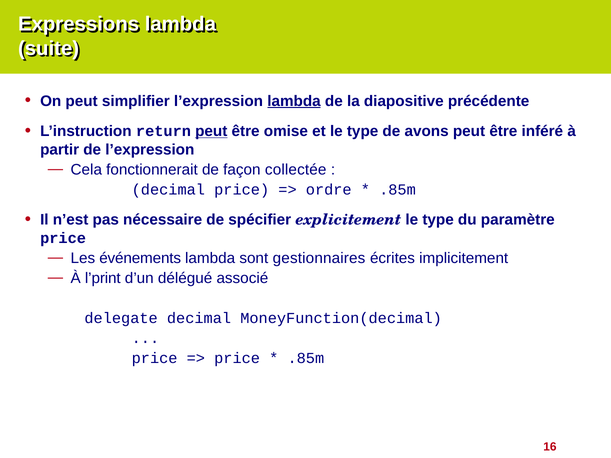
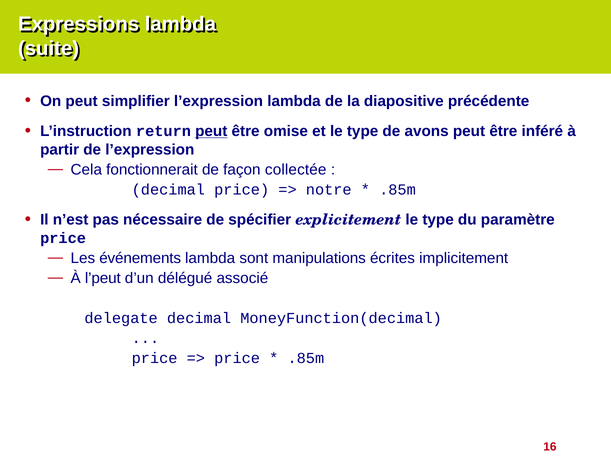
lambda underline: present -> none (294, 101)
ordre: ordre -> notre (329, 190)
gestionnaires: gestionnaires -> manipulations (319, 258)
l’print: l’print -> l’peut (103, 278)
